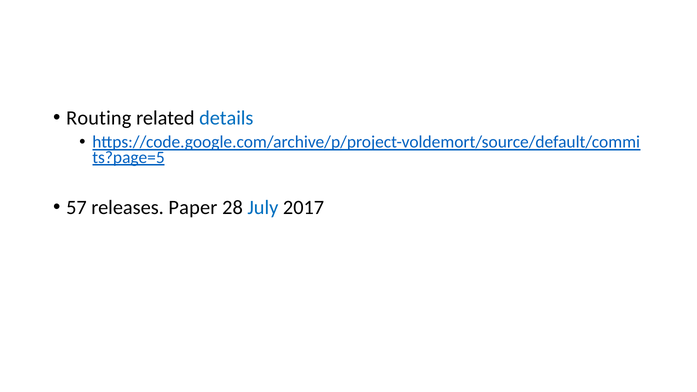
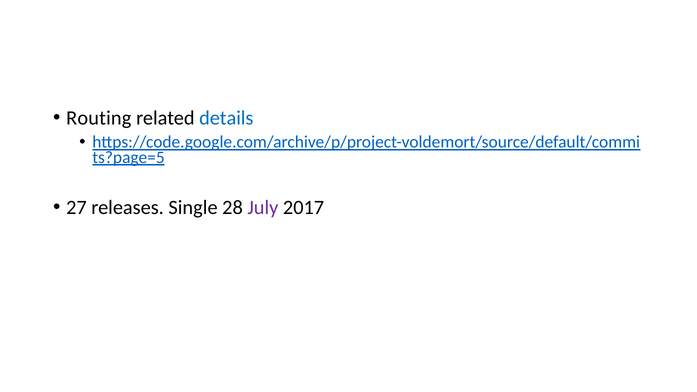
57: 57 -> 27 (76, 208)
Paper: Paper -> Single (193, 208)
July colour: blue -> purple (263, 208)
